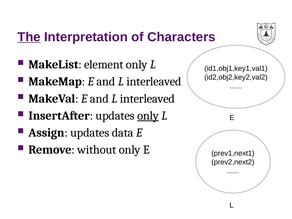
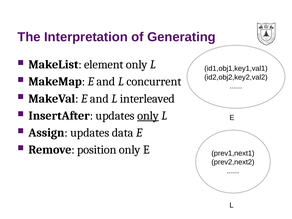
The underline: present -> none (29, 37)
Characters: Characters -> Generating (181, 37)
interleaved: interleaved -> concurrent (154, 82)
without: without -> position (97, 150)
